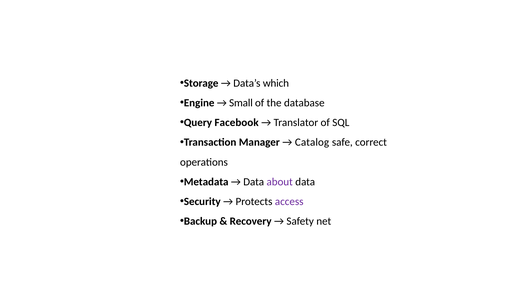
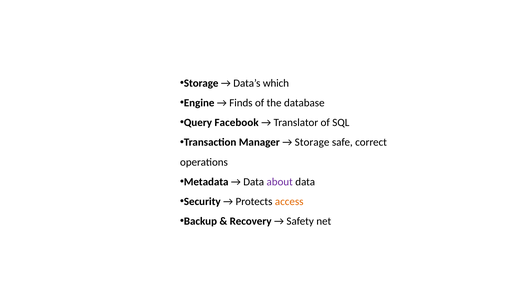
Small: Small -> Finds (241, 103)
Catalog: Catalog -> Storage (312, 143)
access colour: purple -> orange (289, 202)
